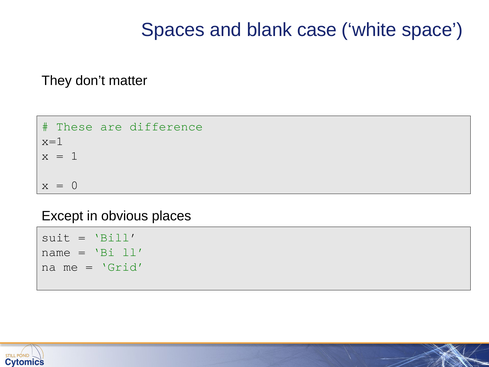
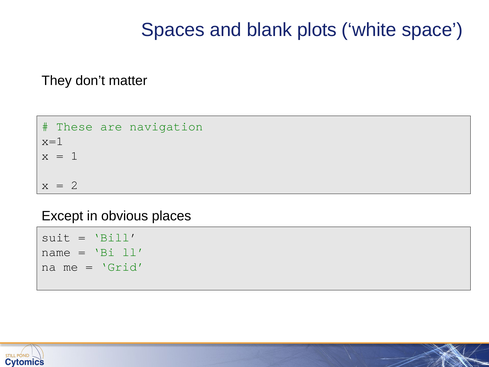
case: case -> plots (317, 30)
difference: difference -> navigation (166, 126)
0: 0 -> 2 (74, 185)
